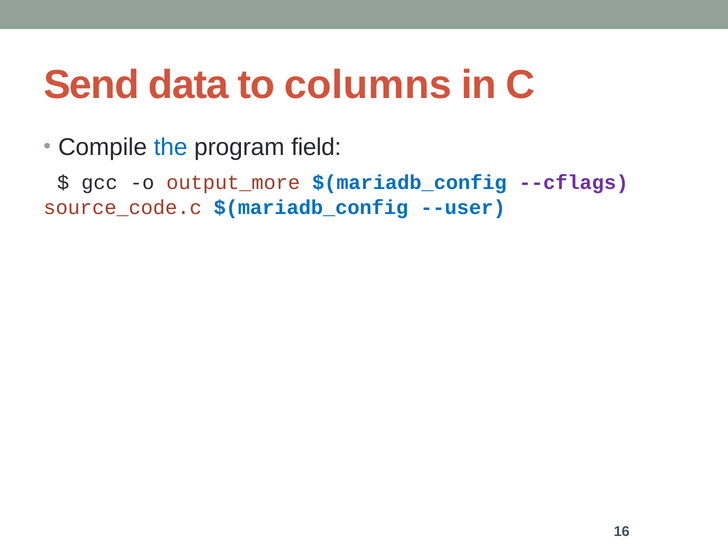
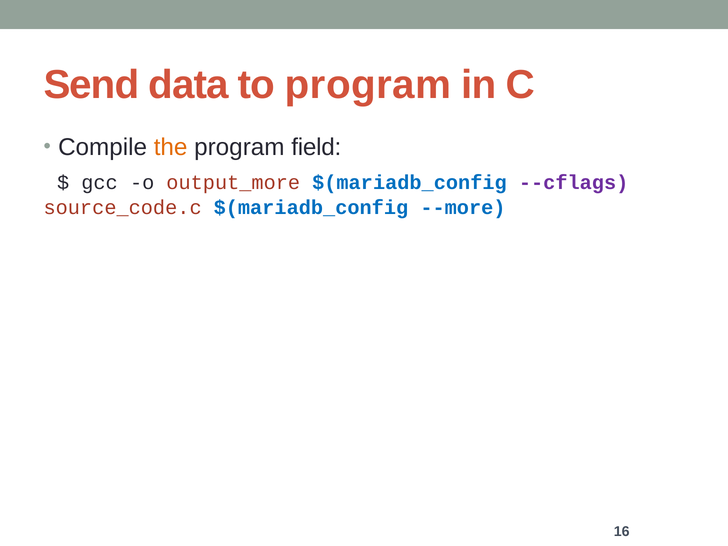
to columns: columns -> program (368, 85)
the colour: blue -> orange (171, 147)
--user: --user -> --more (463, 208)
